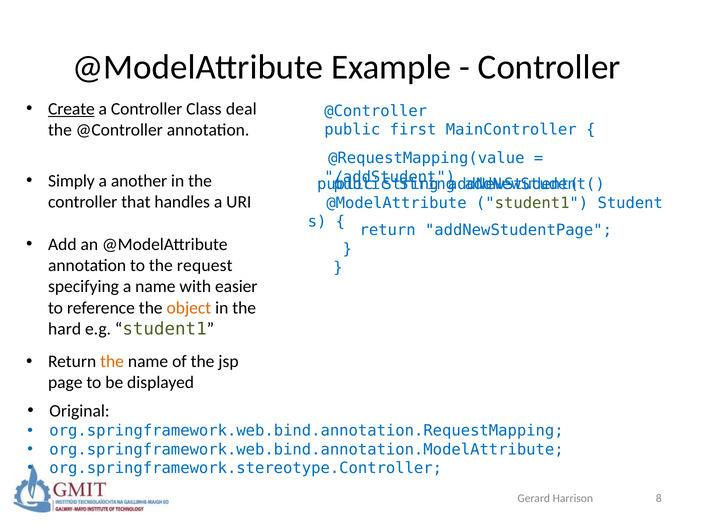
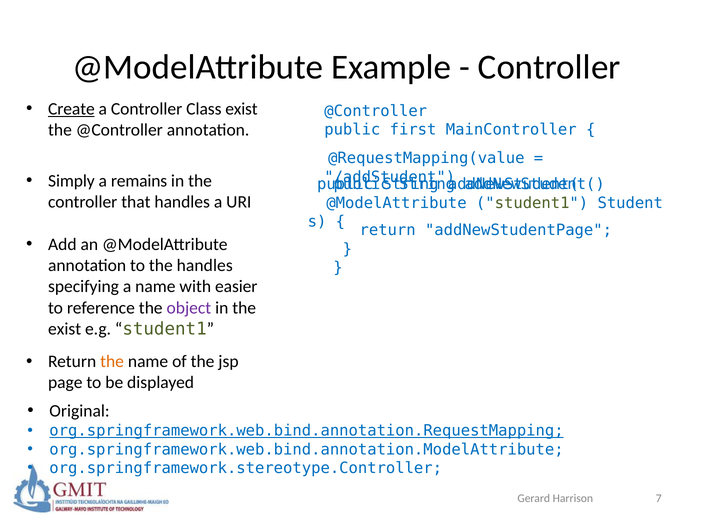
Class deal: deal -> exist (241, 109)
another: another -> remains (139, 181)
the request: request -> handles (205, 266)
object colour: orange -> purple (189, 308)
hard: hard -> exist (65, 329)
org.springframework.web.bind.annotation.RequestMapping underline: none -> present (307, 431)
8: 8 -> 7 (659, 498)
